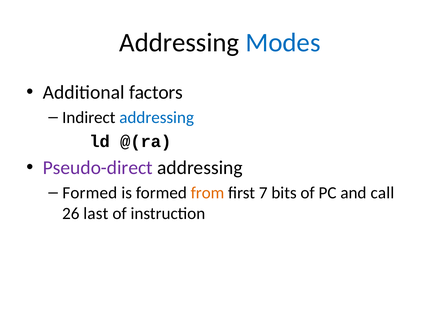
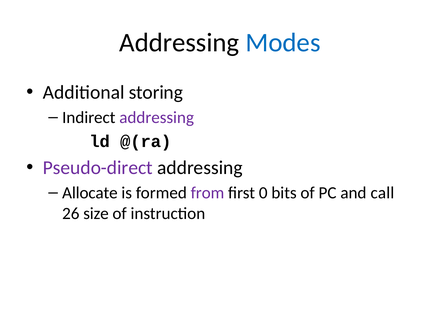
factors: factors -> storing (156, 92)
addressing colour: blue -> purple (157, 118)
Formed: Formed -> Allocate (90, 193)
from colour: orange -> purple (207, 193)
7: 7 -> 0 (263, 193)
last: last -> size (96, 213)
